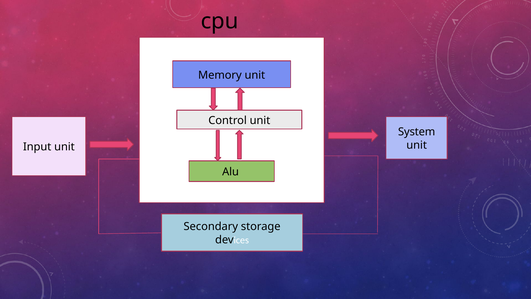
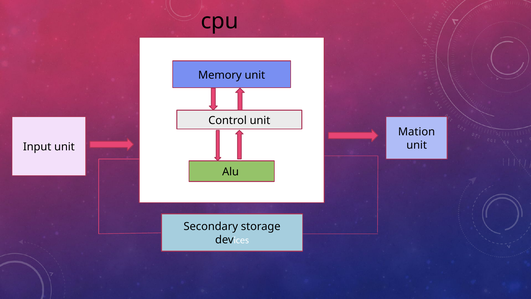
System: System -> Mation (417, 132)
